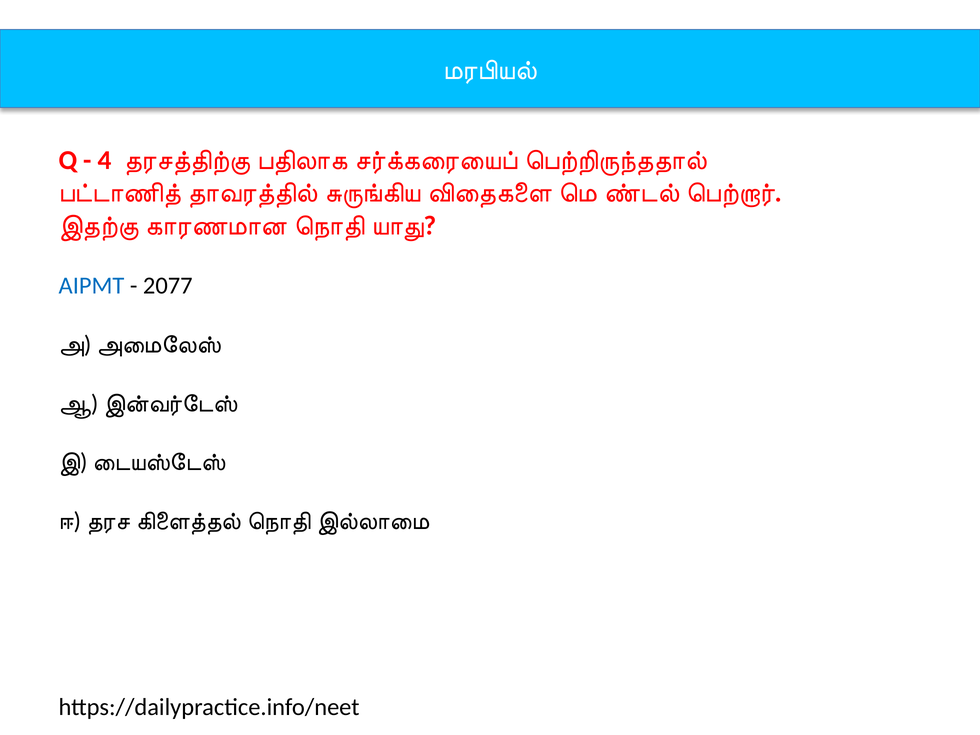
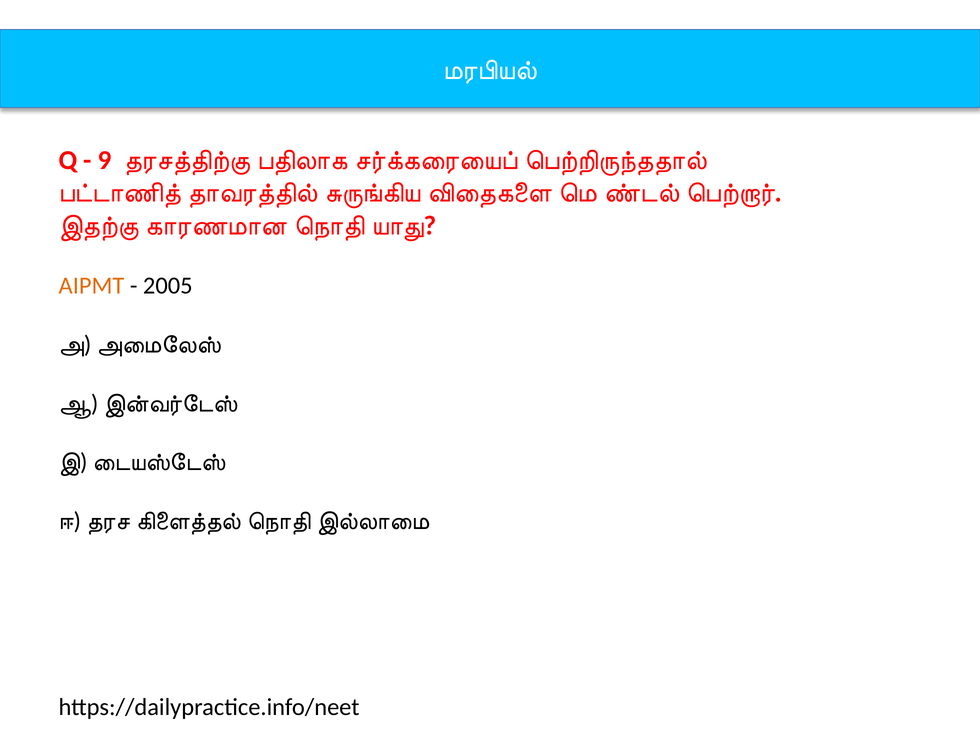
4: 4 -> 9 (105, 160)
AIPMT colour: blue -> orange (92, 286)
2077: 2077 -> 2005 (168, 286)
